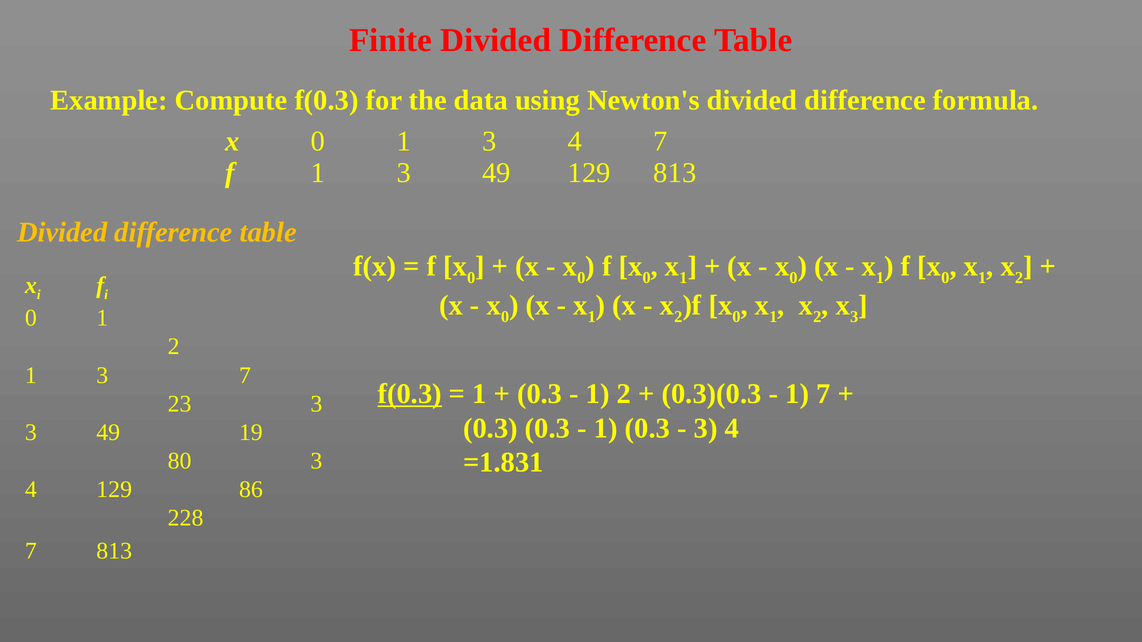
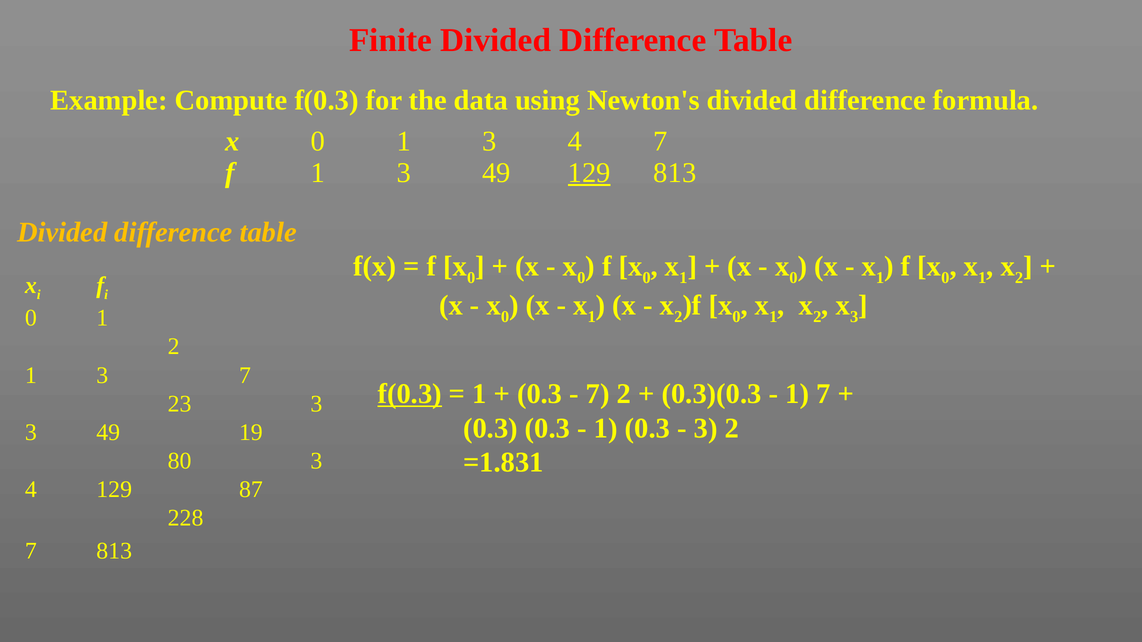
129 underline: none -> present (589, 173)
1: 1 -> 7 (598, 394)
4: 4 -> 2 (732, 428)
86: 86 -> 87 (251, 490)
